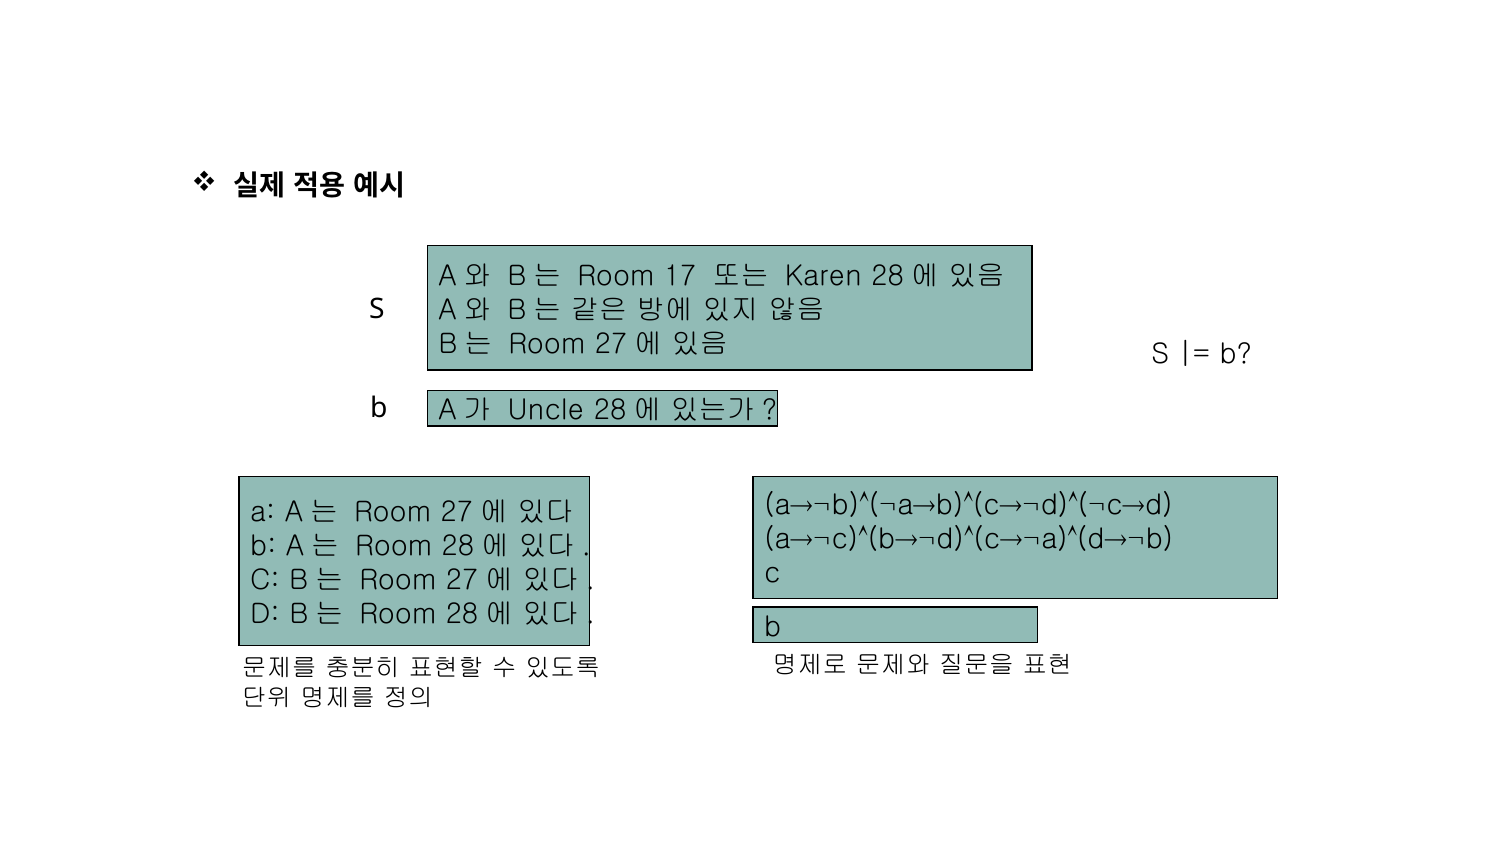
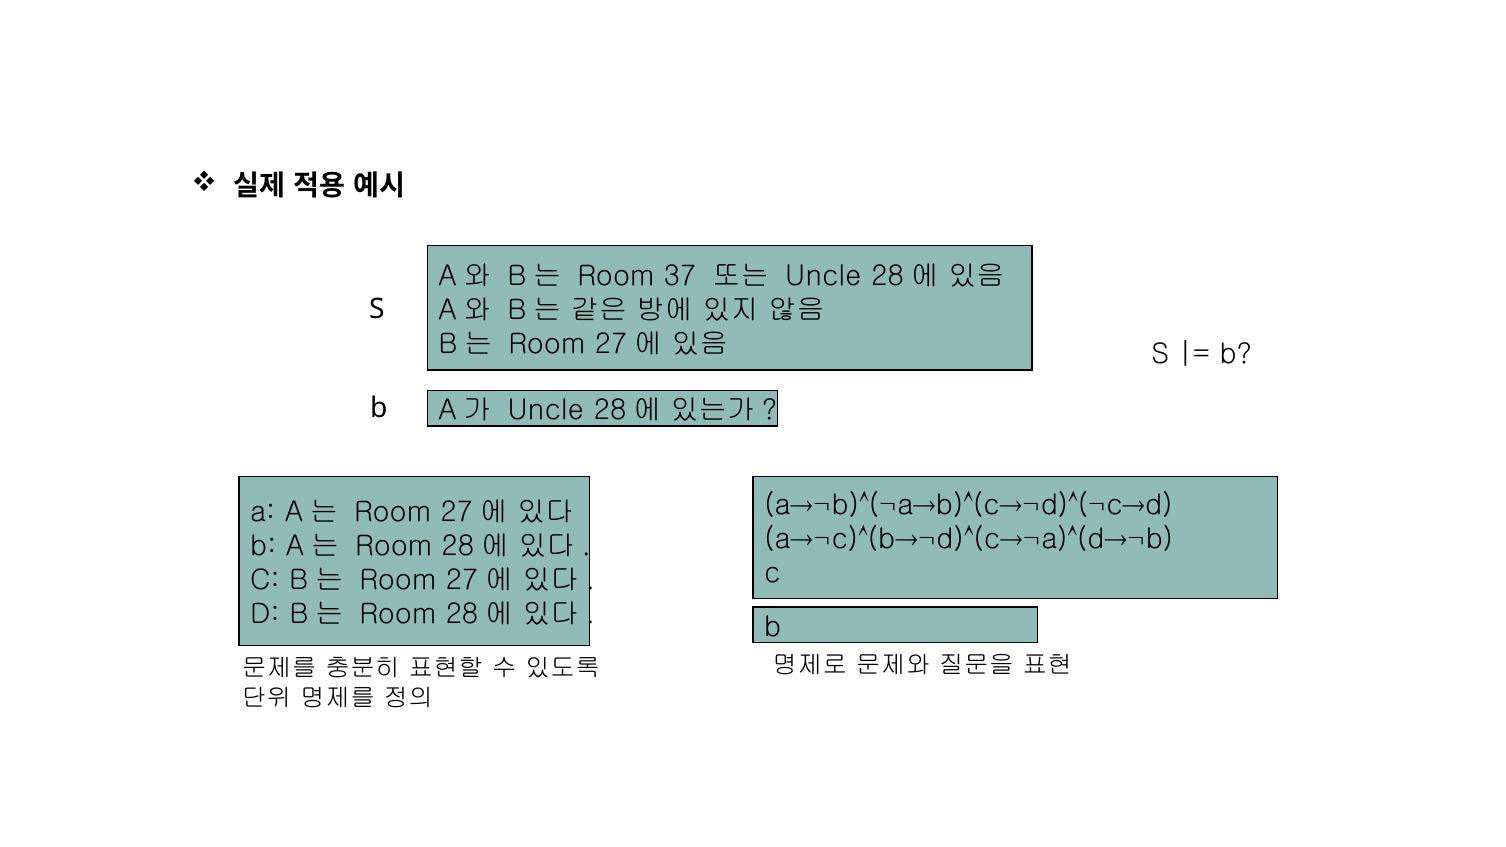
17: 17 -> 37 (680, 276)
Karen: Karen -> Uncle (823, 276)
